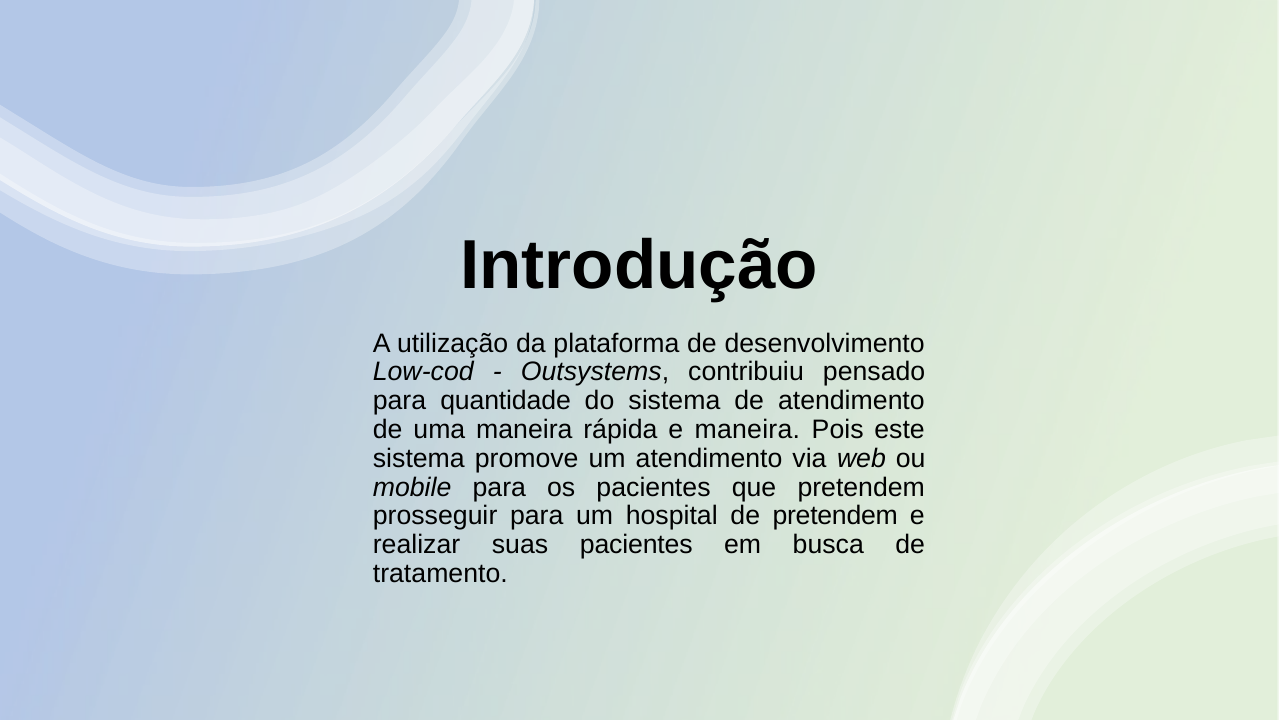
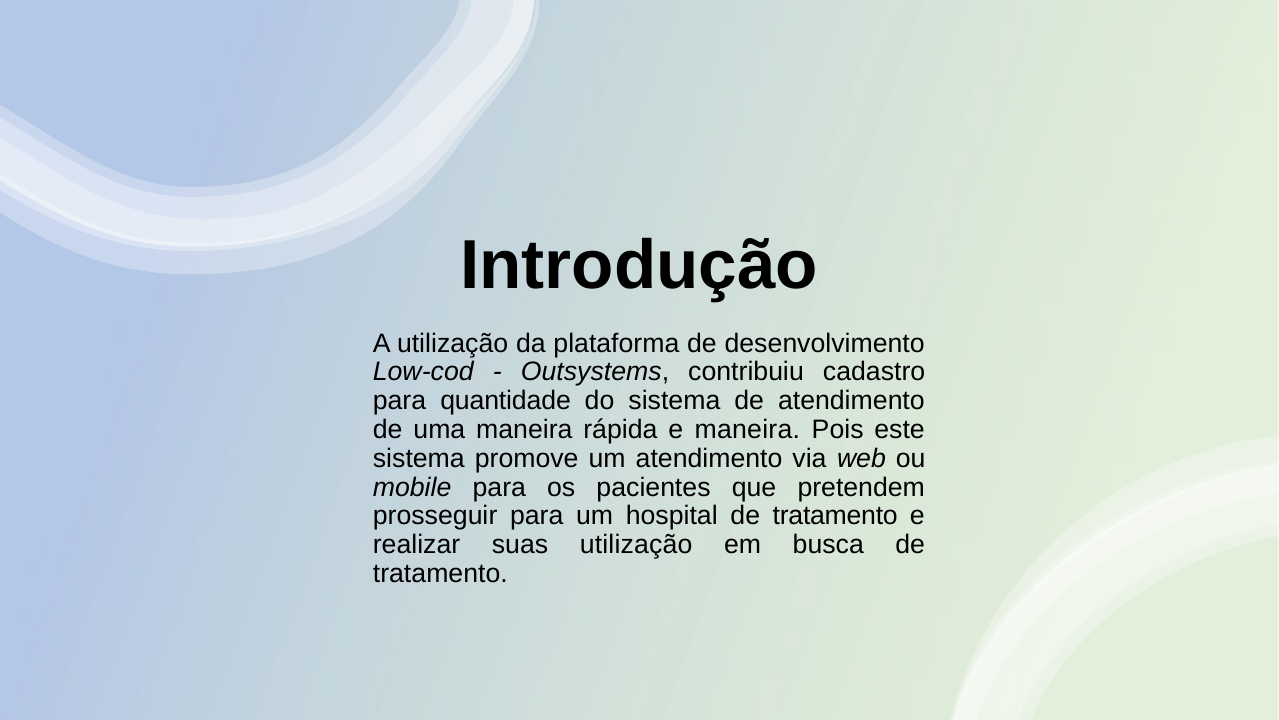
pensado: pensado -> cadastro (874, 372)
hospital de pretendem: pretendem -> tratamento (835, 516)
suas pacientes: pacientes -> utilização (636, 544)
